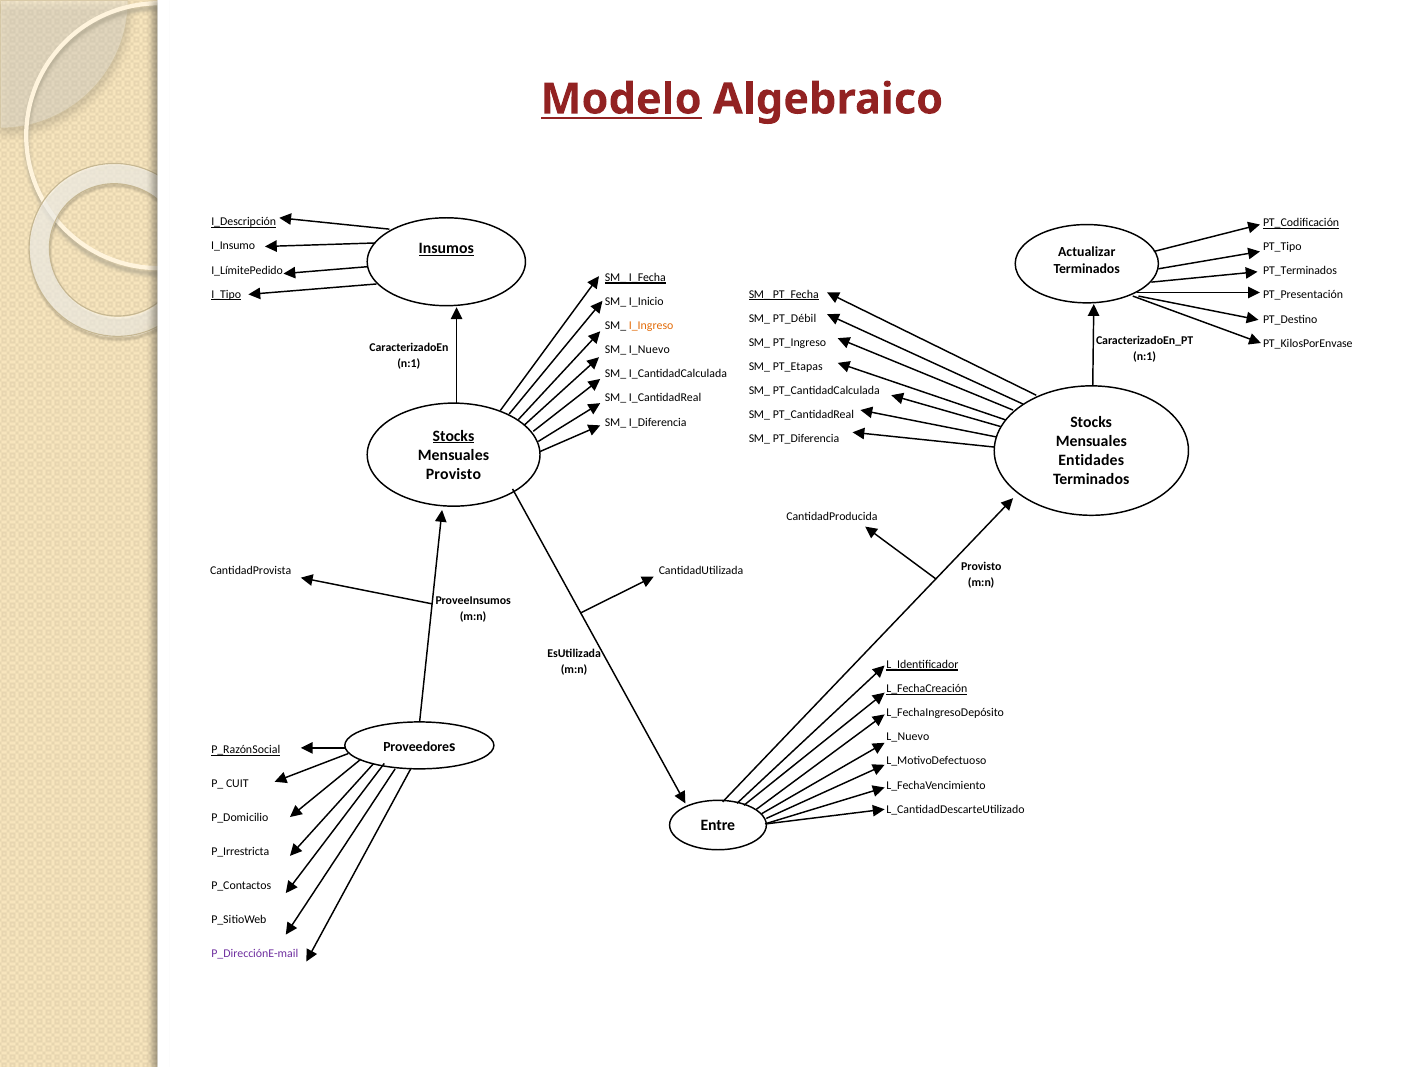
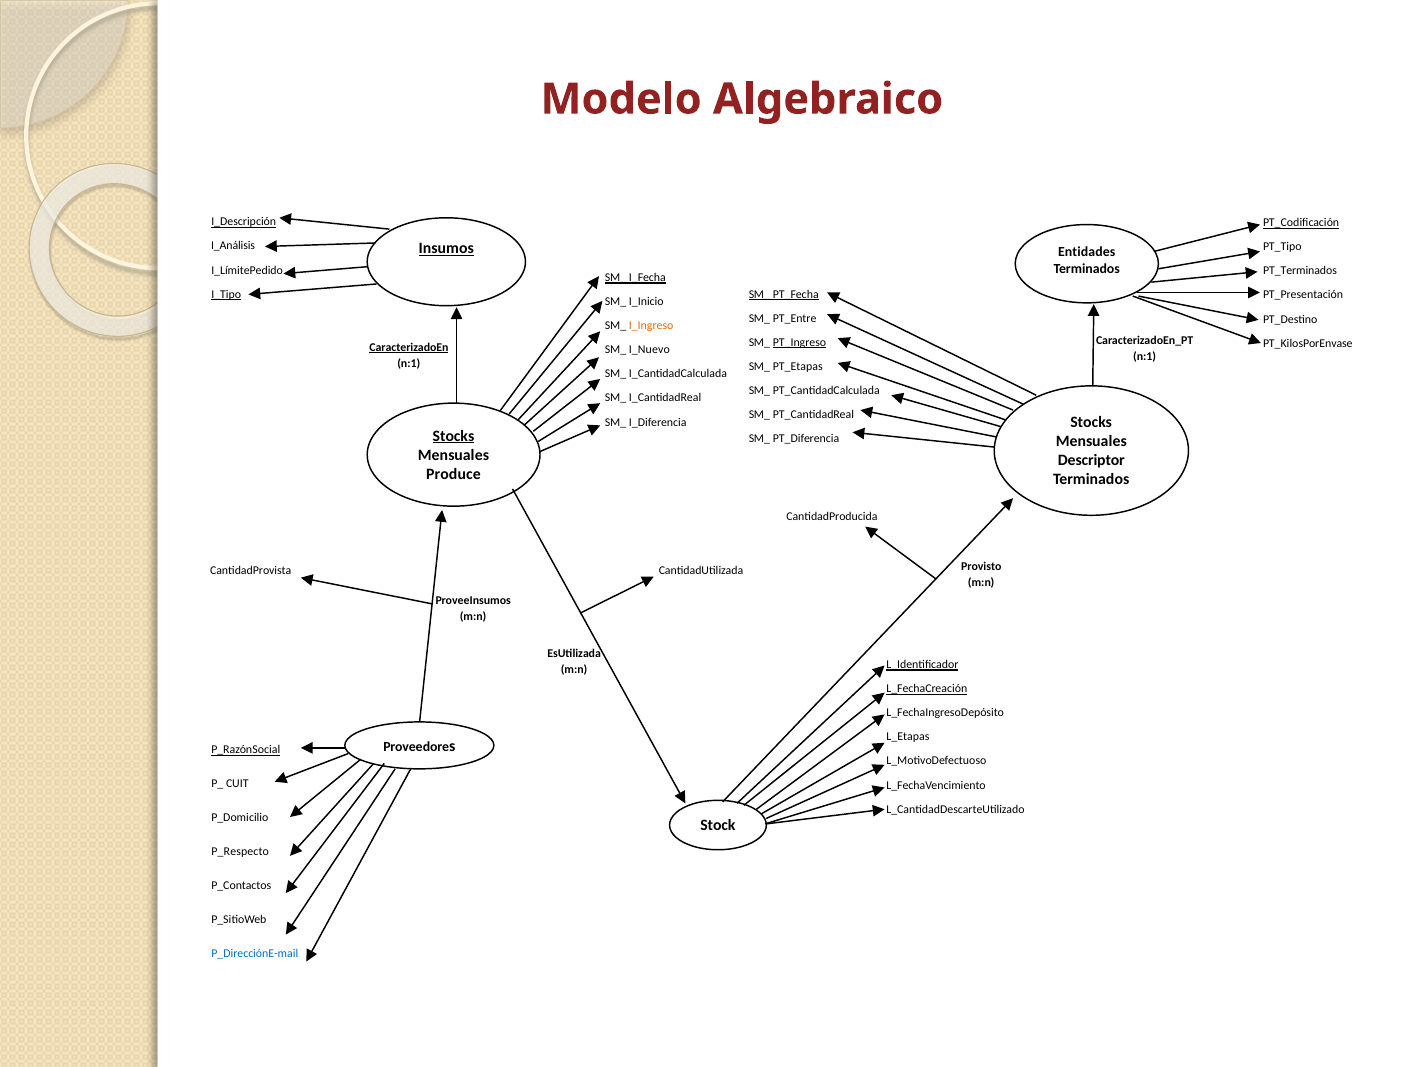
Modelo underline: present -> none (621, 99)
I_Insumo: I_Insumo -> I_Análisis (233, 246)
Actualizar: Actualizar -> Entidades (1087, 252)
PT_Débil: PT_Débil -> PT_Entre (795, 318)
PT_Ingreso underline: none -> present (799, 343)
CaracterizadoEn underline: none -> present (409, 347)
Entidades: Entidades -> Descriptor (1091, 460)
Provisto: Provisto -> Produce (453, 474)
L_Nuevo: L_Nuevo -> L_Etapas (908, 737)
Entre: Entre -> Stock (718, 825)
P_Irrestricta: P_Irrestricta -> P_Respecto (240, 851)
P_DirecciónE-mail colour: purple -> blue (255, 953)
